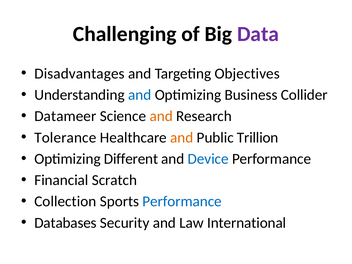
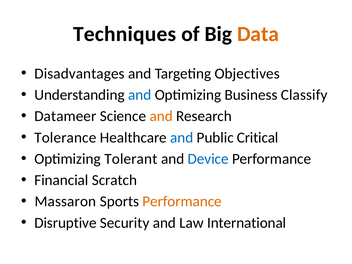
Challenging: Challenging -> Techniques (125, 34)
Data colour: purple -> orange (258, 34)
Collider: Collider -> Classify (304, 95)
and colour: orange -> blue (182, 138)
Trillion: Trillion -> Critical (258, 138)
Different: Different -> Tolerant (131, 159)
Collection: Collection -> Massaron (65, 201)
Performance colour: blue -> orange (182, 201)
Databases: Databases -> Disruptive (65, 223)
